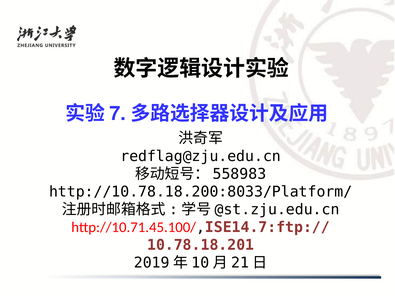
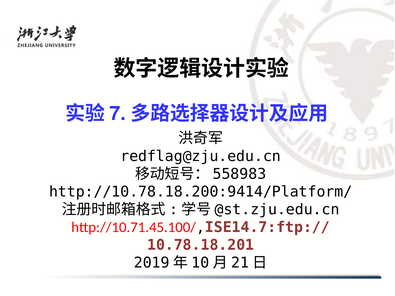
http://10.78.18.200:8033/Platform/: http://10.78.18.200:8033/Platform/ -> http://10.78.18.200:9414/Platform/ (201, 192)
